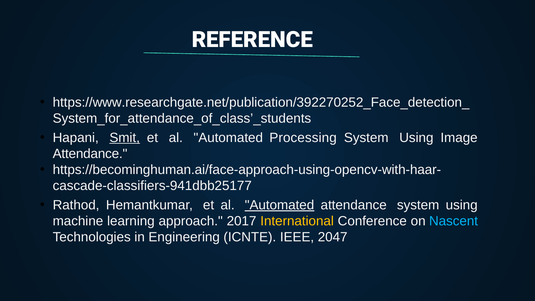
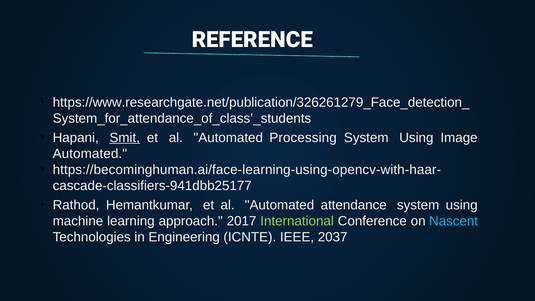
https://www.researchgate.net/publication/392270252_Face_detection_: https://www.researchgate.net/publication/392270252_Face_detection_ -> https://www.researchgate.net/publication/326261279_Face_detection_ (261, 102)
Attendance: Attendance -> Automated (90, 154)
https://becominghuman.ai/face-approach-using-opencv-with-haar-: https://becominghuman.ai/face-approach-using-opencv-with-haar- -> https://becominghuman.ai/face-learning-using-opencv-with-haar- (247, 170)
Automated underline: present -> none (280, 205)
International colour: yellow -> light green (297, 221)
2047: 2047 -> 2037 (333, 237)
